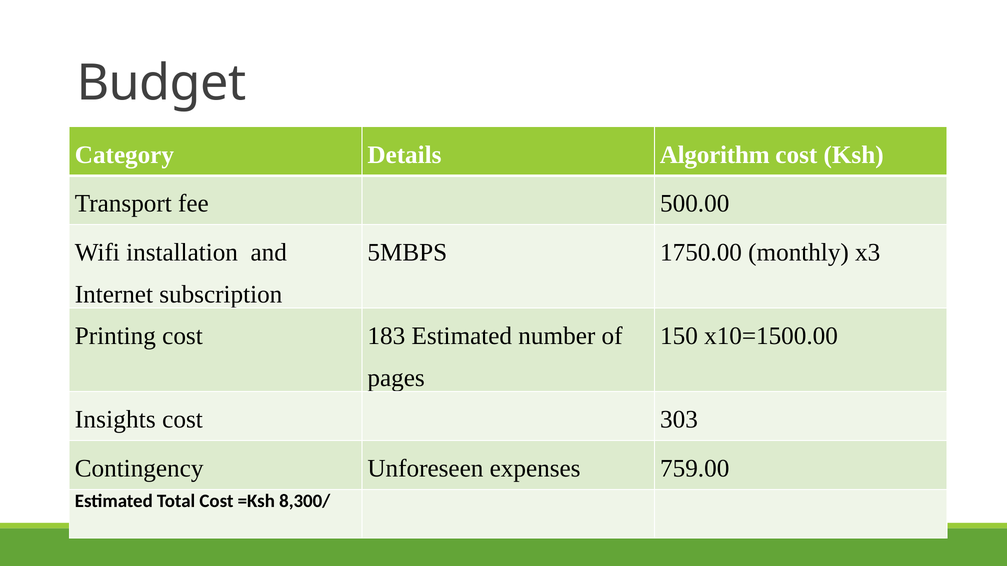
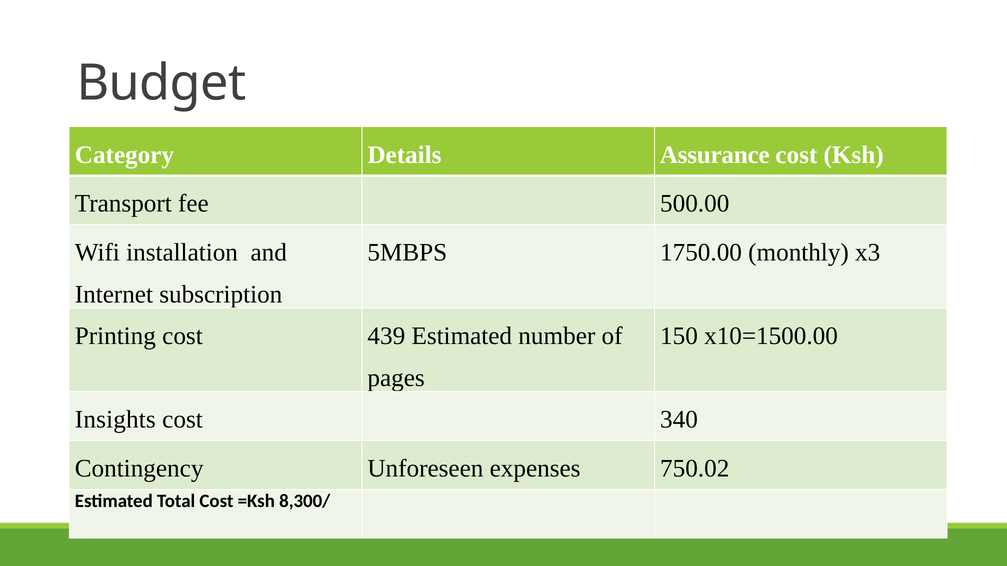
Algorithm: Algorithm -> Assurance (715, 155)
183: 183 -> 439 (386, 336)
303: 303 -> 340 (679, 420)
759.00: 759.00 -> 750.02 (695, 469)
